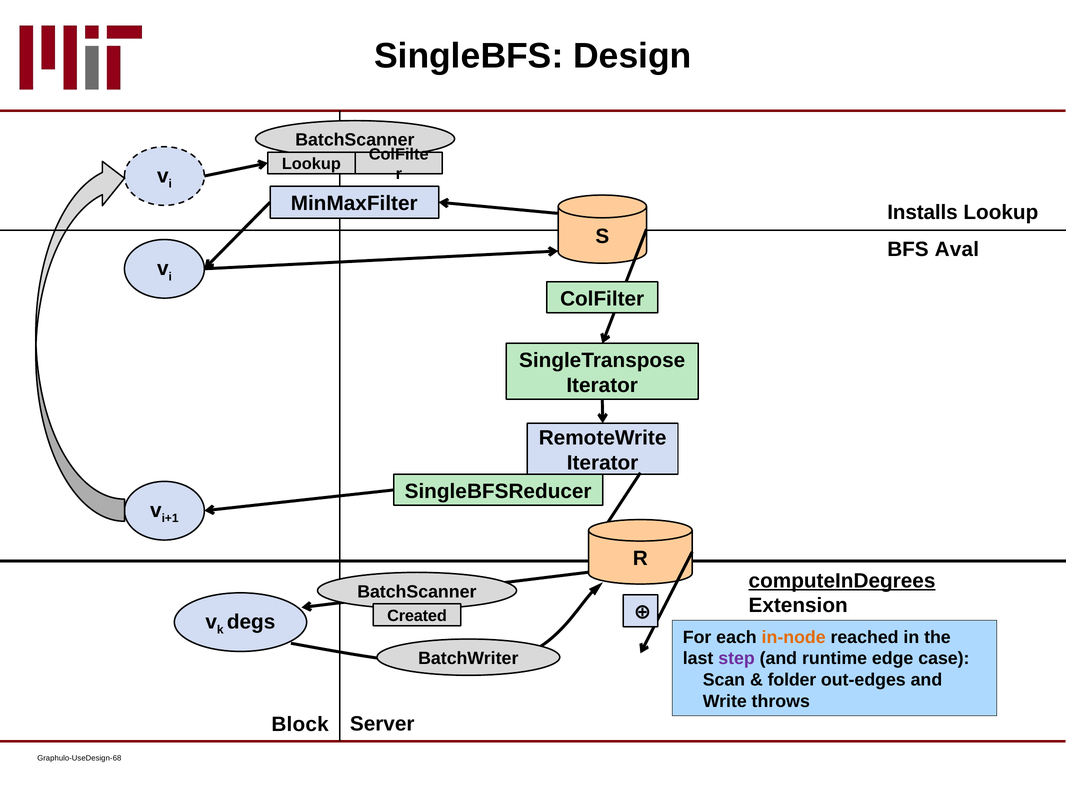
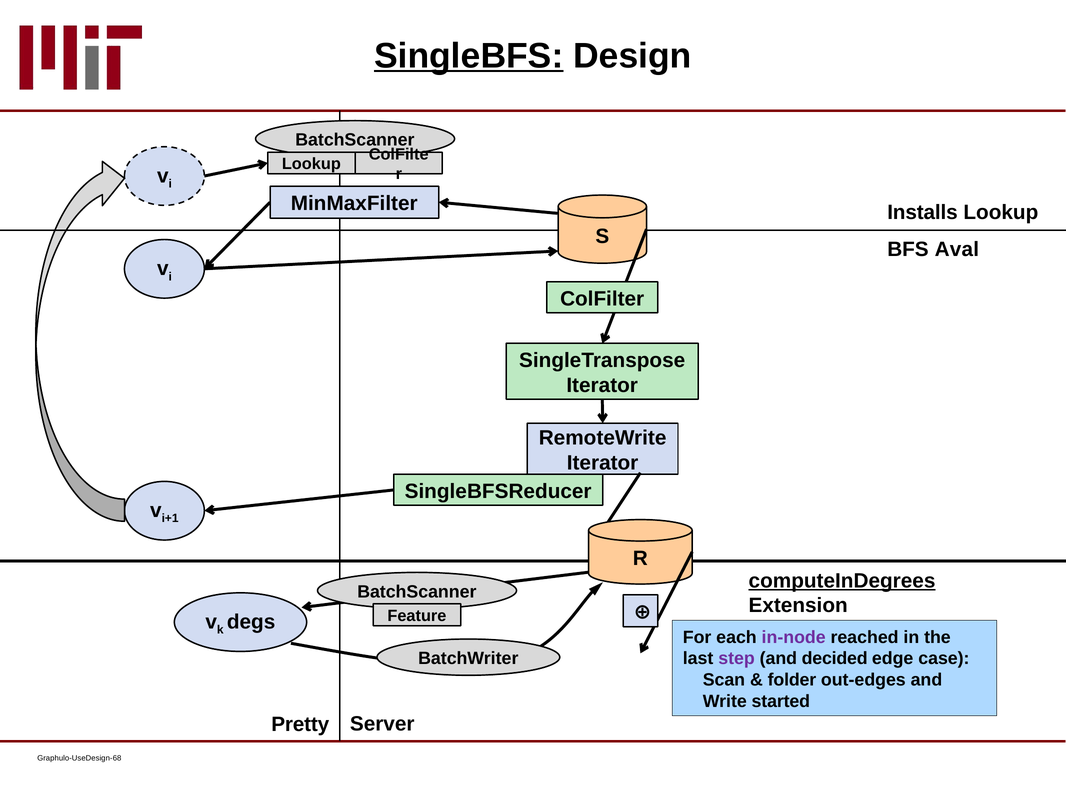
SingleBFS underline: none -> present (469, 56)
Created: Created -> Feature (417, 615)
in-node colour: orange -> purple (794, 637)
runtime: runtime -> decided (835, 658)
throws: throws -> started (781, 701)
Block: Block -> Pretty (300, 724)
